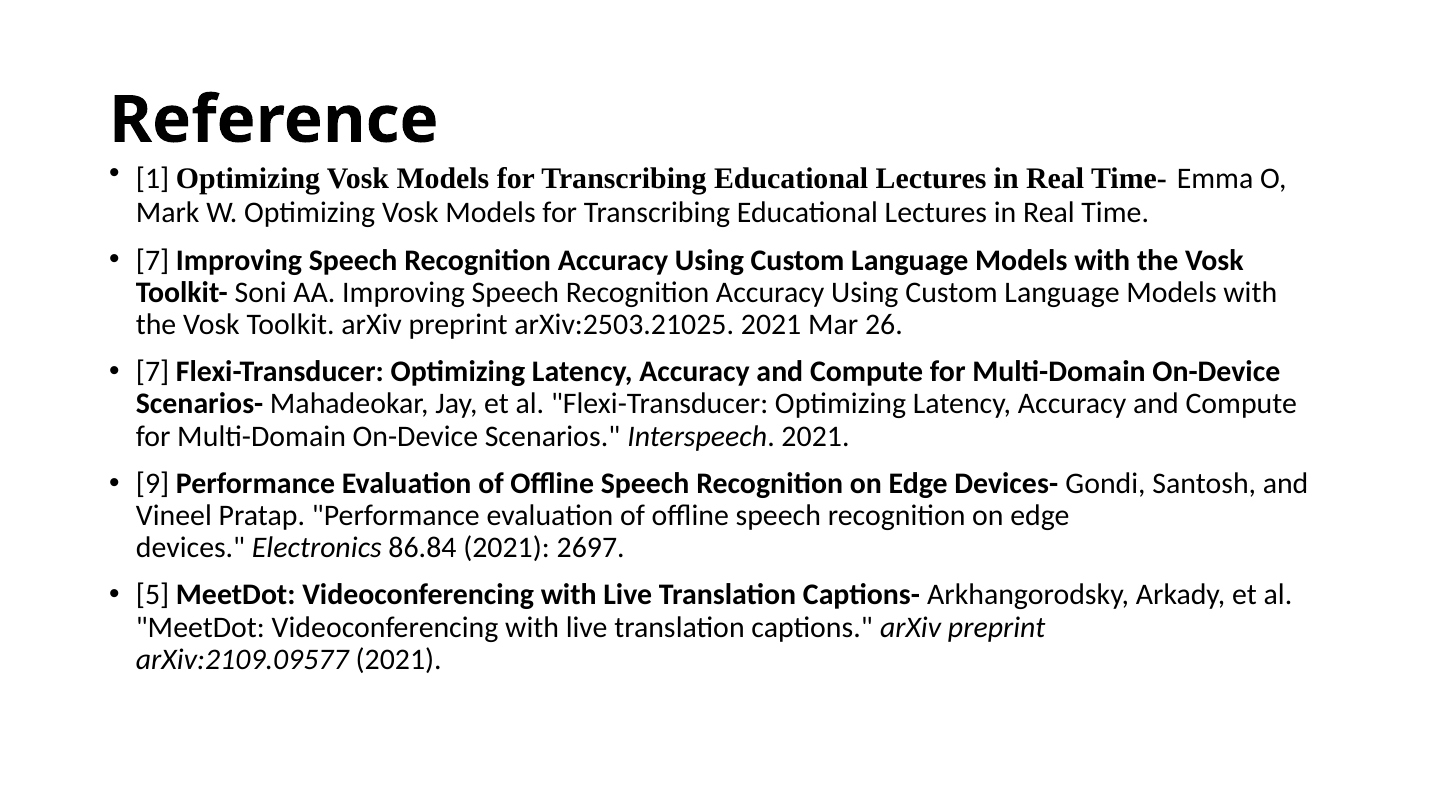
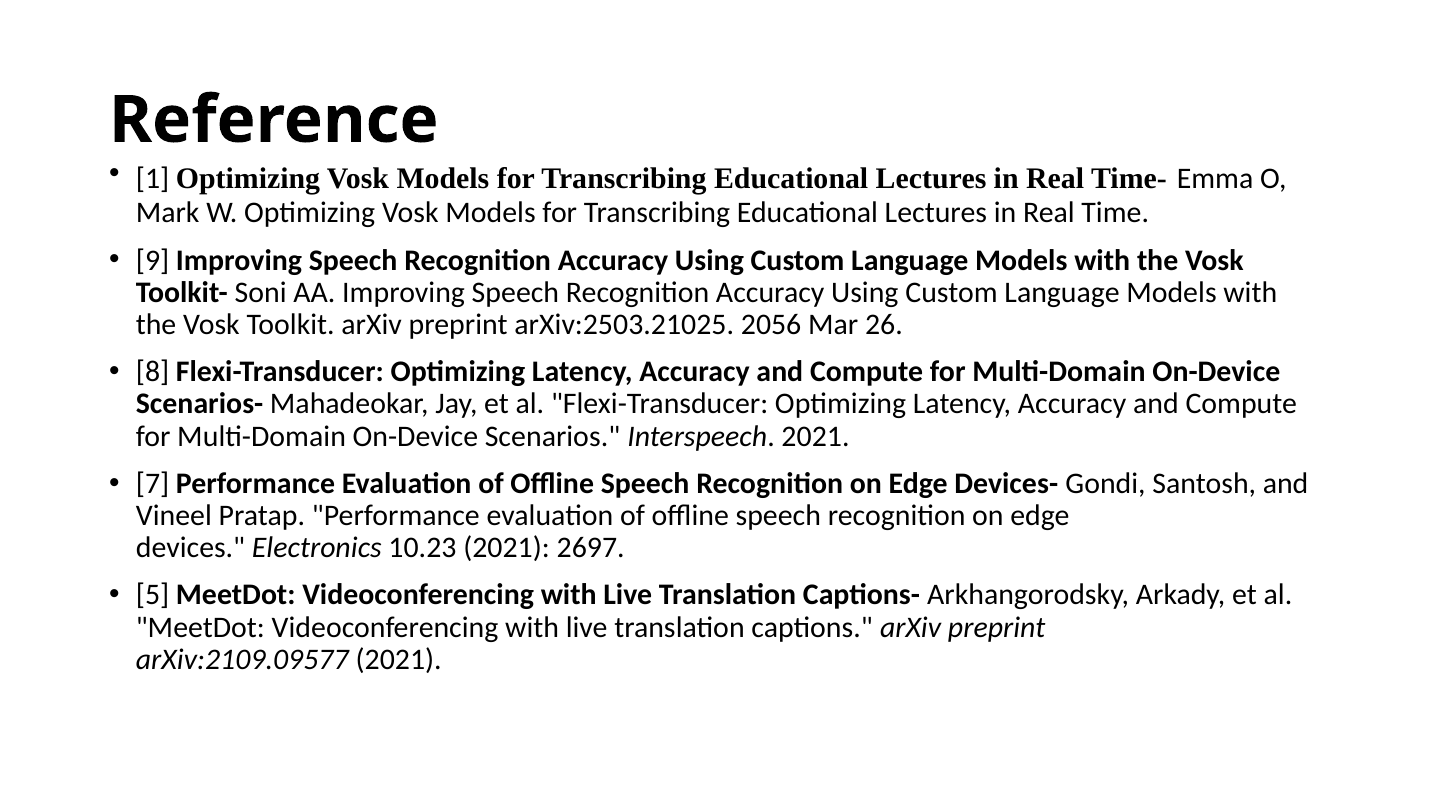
7: 7 -> 9 (153, 260)
arXiv:2503.21025 2021: 2021 -> 2056 (771, 325)
7: 7 -> 8 (153, 372)
9: 9 -> 7 (153, 483)
86.84: 86.84 -> 10.23 (422, 548)
